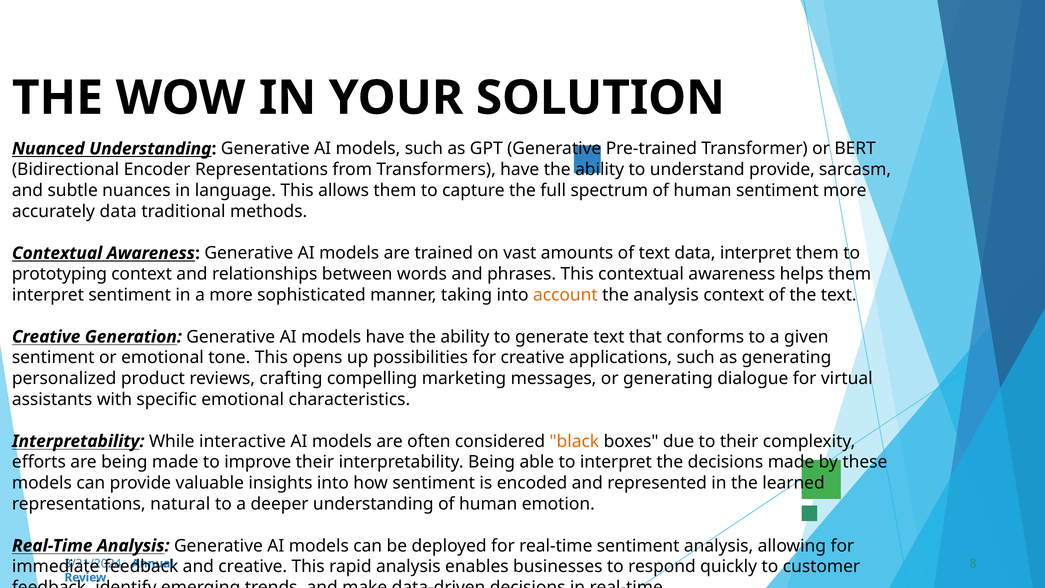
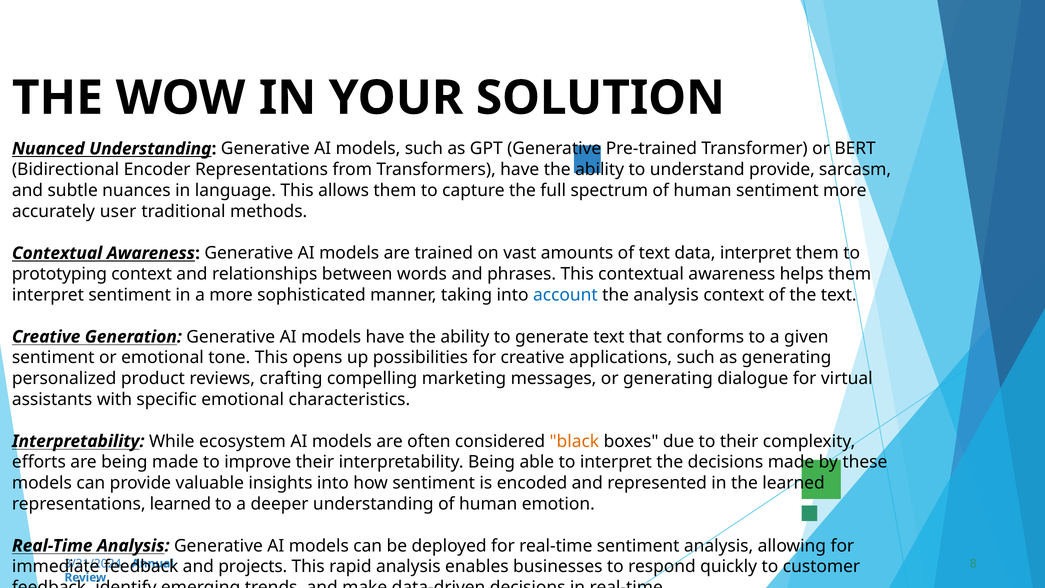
accurately data: data -> user (118, 211)
account colour: orange -> blue (565, 295)
interactive: interactive -> ecosystem (242, 441)
representations natural: natural -> learned (180, 504)
and creative: creative -> projects (253, 566)
